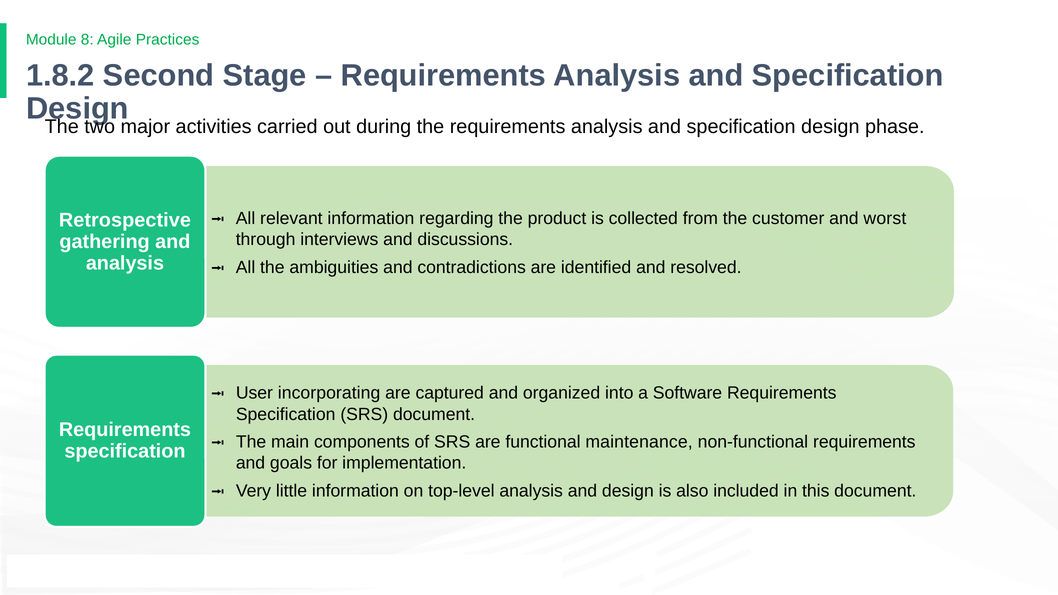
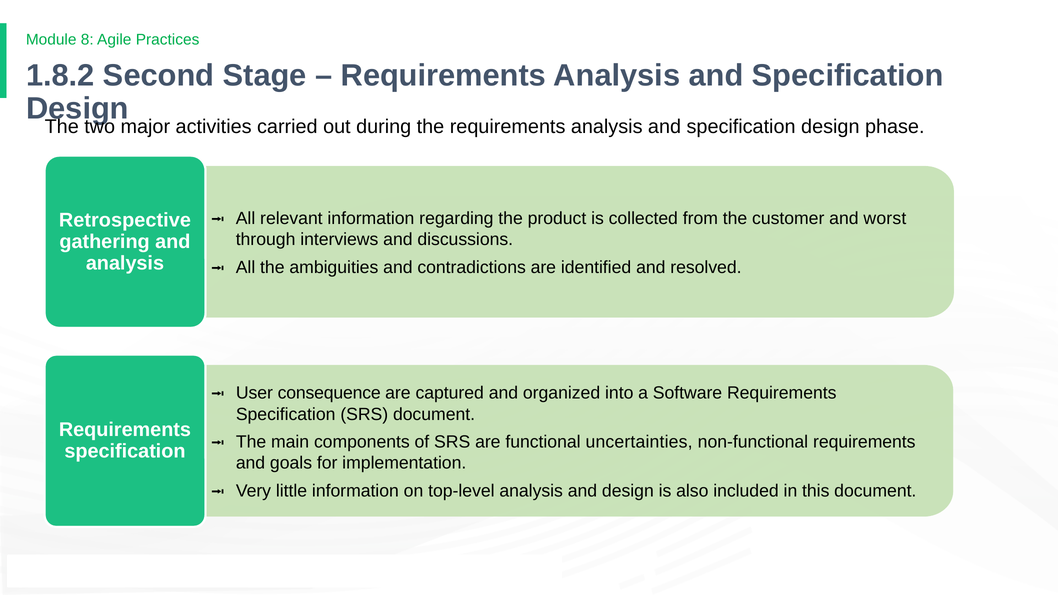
incorporating: incorporating -> consequence (329, 393)
maintenance: maintenance -> uncertainties (639, 442)
